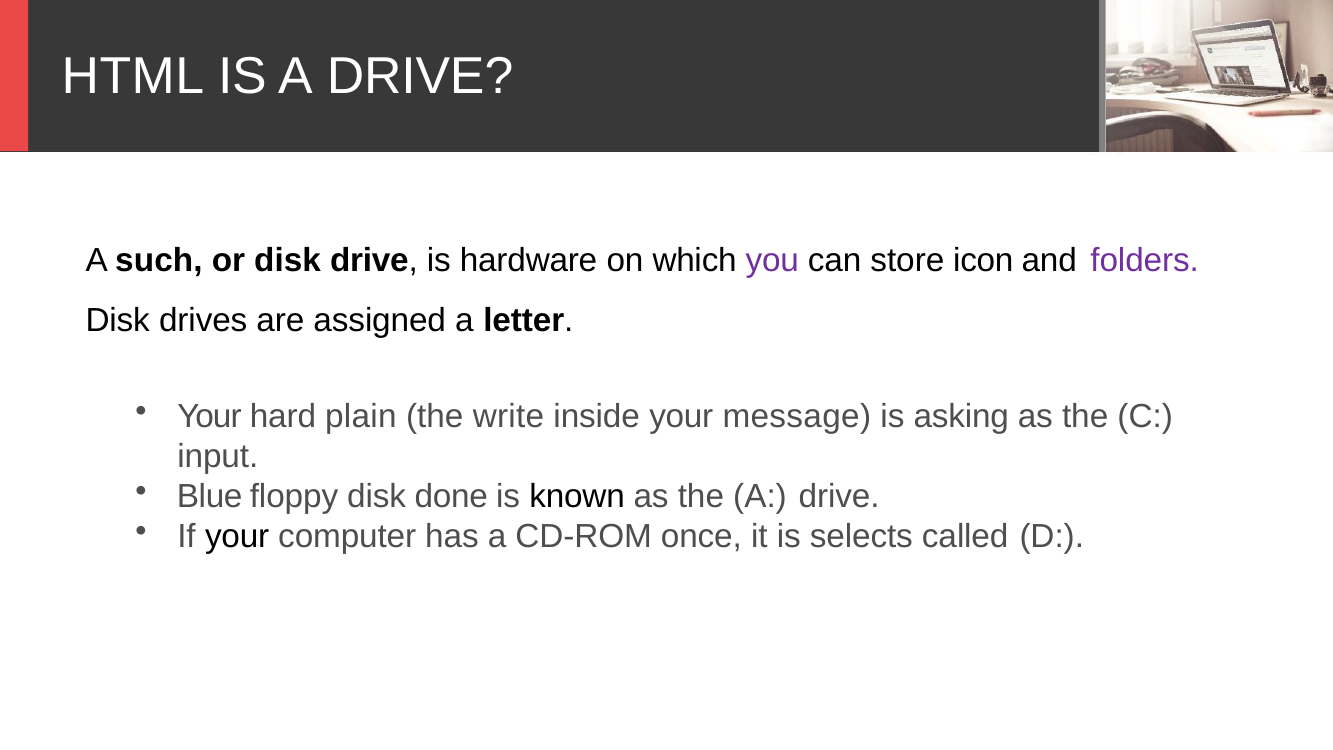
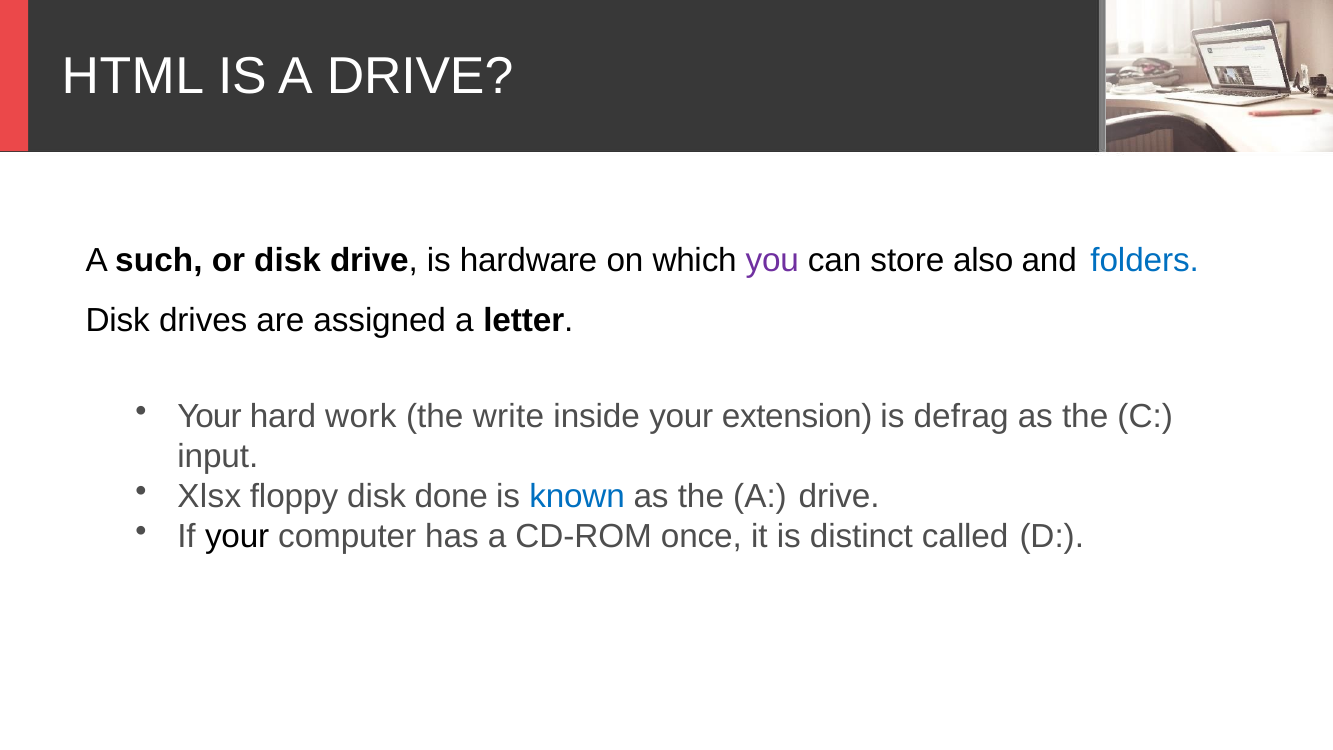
icon: icon -> also (983, 260)
folders colour: purple -> blue (1145, 260)
plain: plain -> work (361, 417)
message: message -> extension (797, 417)
asking: asking -> defrag (961, 417)
Blue: Blue -> Xlsx (209, 496)
known colour: black -> blue (577, 496)
selects: selects -> distinct (861, 536)
